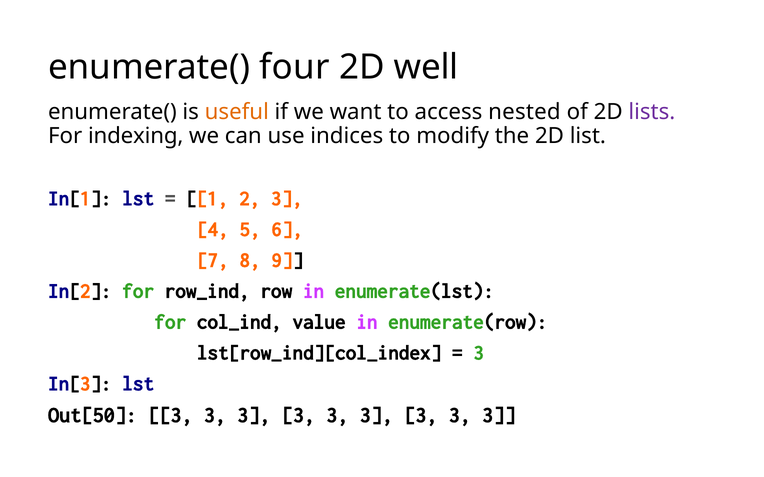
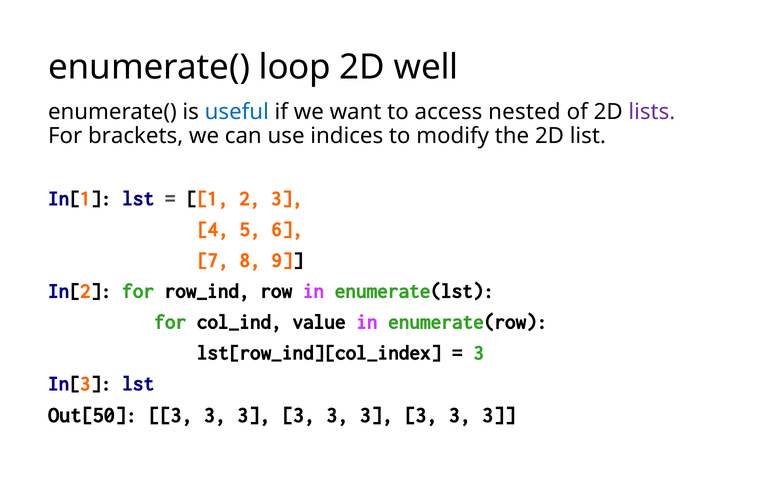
four: four -> loop (295, 67)
useful colour: orange -> blue (237, 112)
indexing: indexing -> brackets (136, 136)
